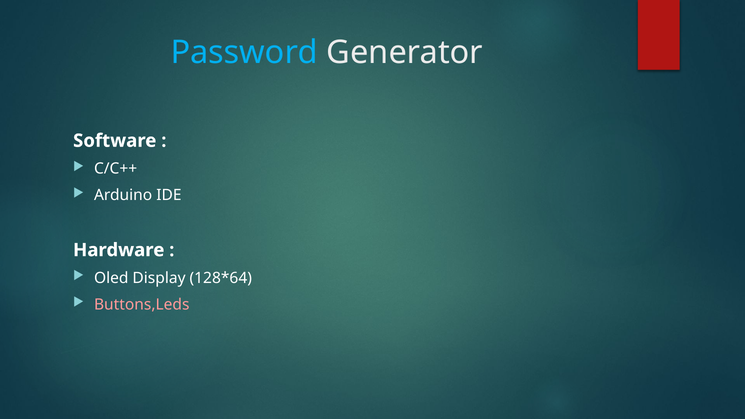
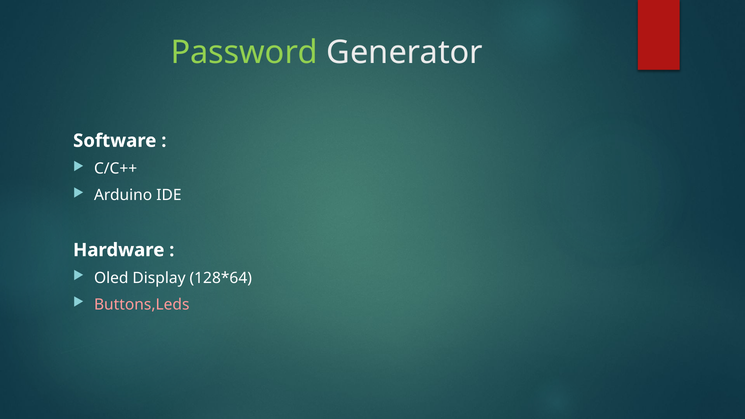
Password colour: light blue -> light green (244, 52)
